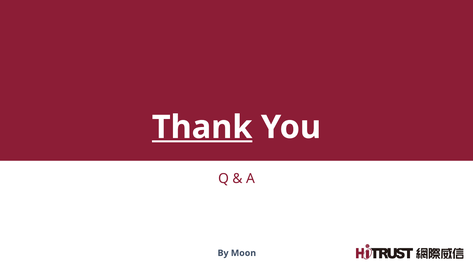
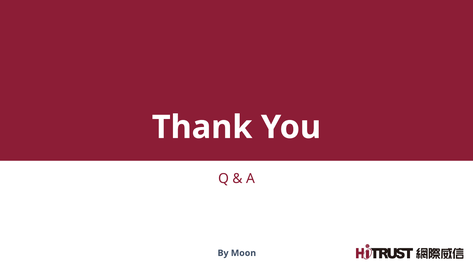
Thank underline: present -> none (202, 127)
